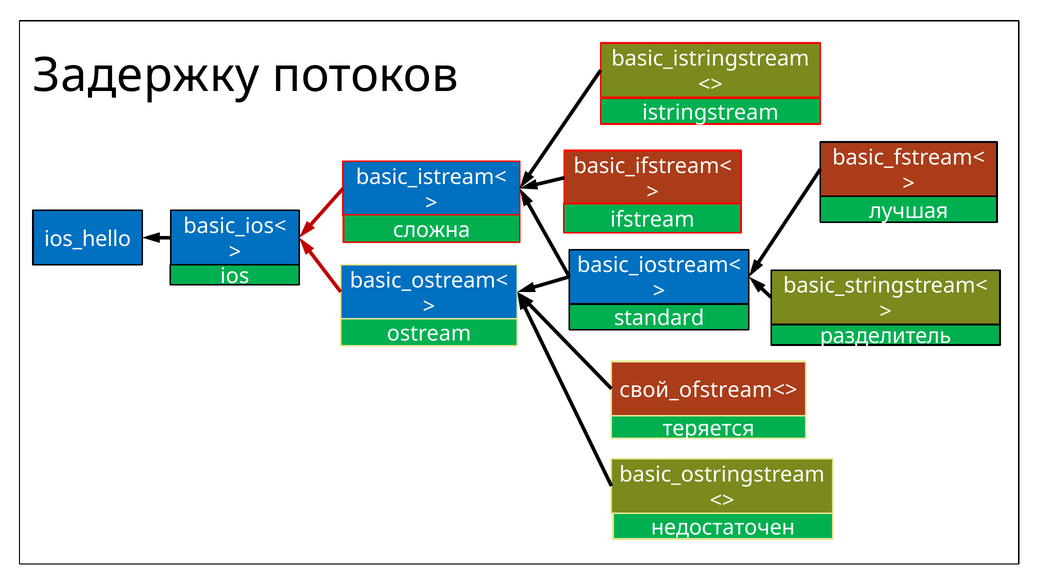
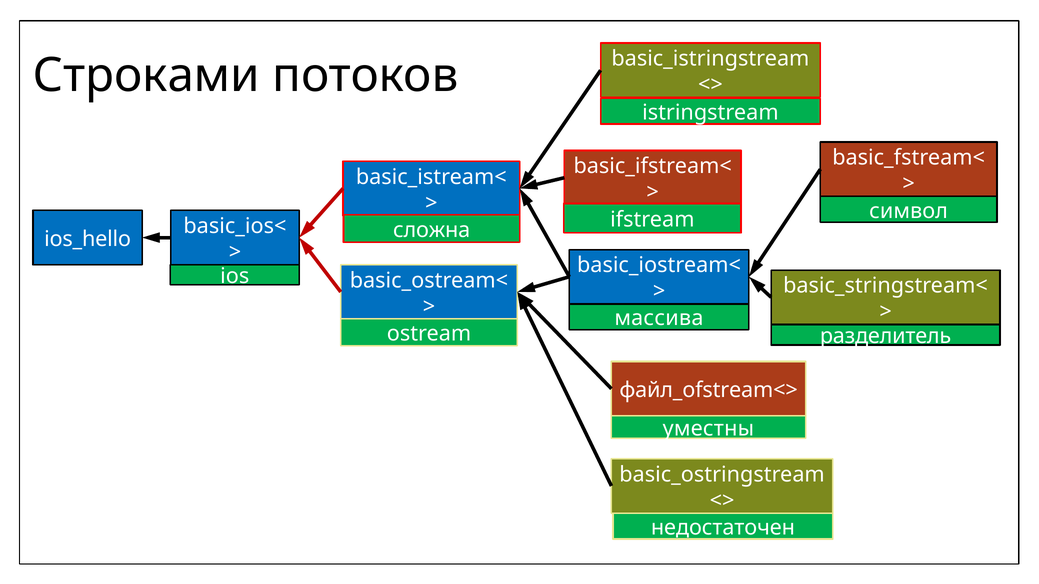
Задержку: Задержку -> Строками (146, 76)
лучшая: лучшая -> символ (909, 211)
standard: standard -> массива (659, 319)
свой_ofstream<>: свой_ofstream<> -> файл_ofstream<> (709, 391)
теряется: теряется -> уместны (708, 429)
